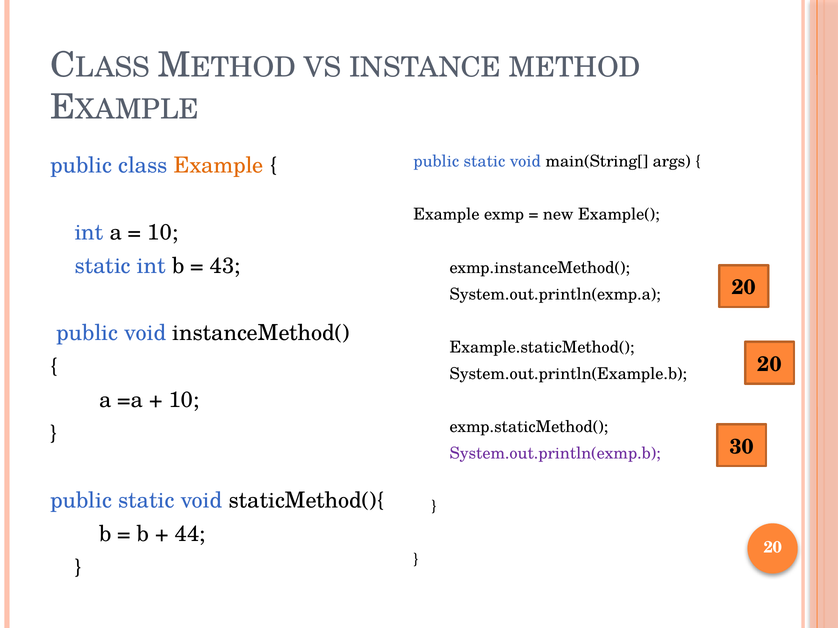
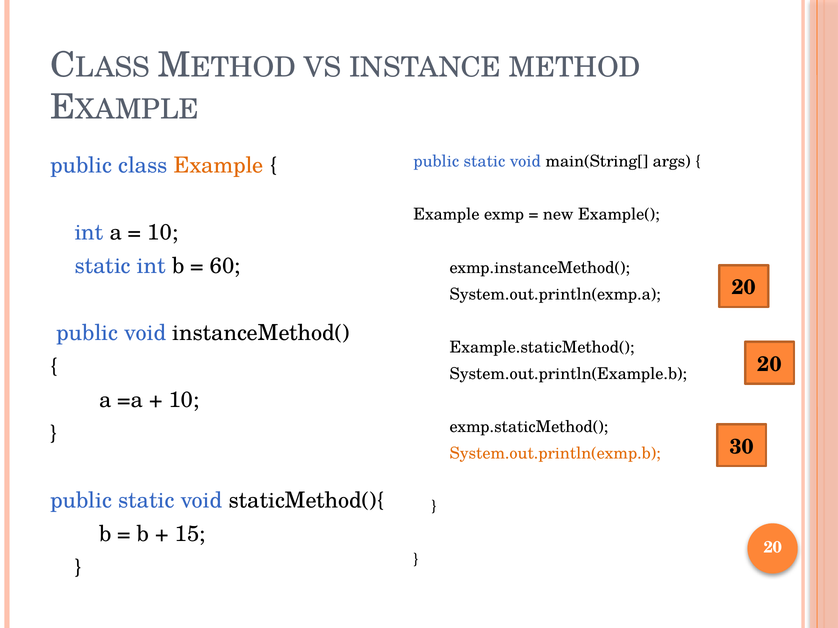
43: 43 -> 60 (225, 266)
System.out.println(exmp.b colour: purple -> orange (555, 454)
44: 44 -> 15 (190, 534)
